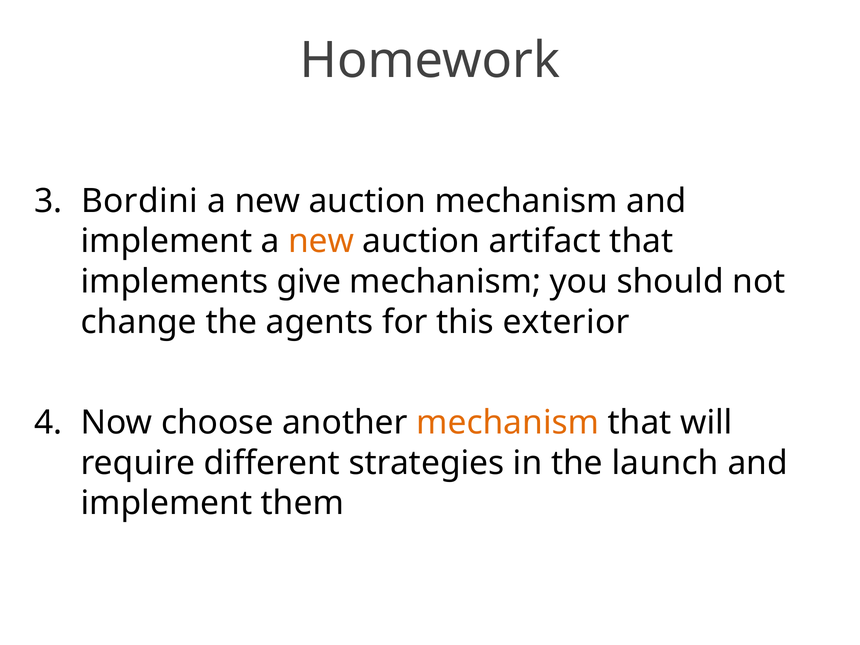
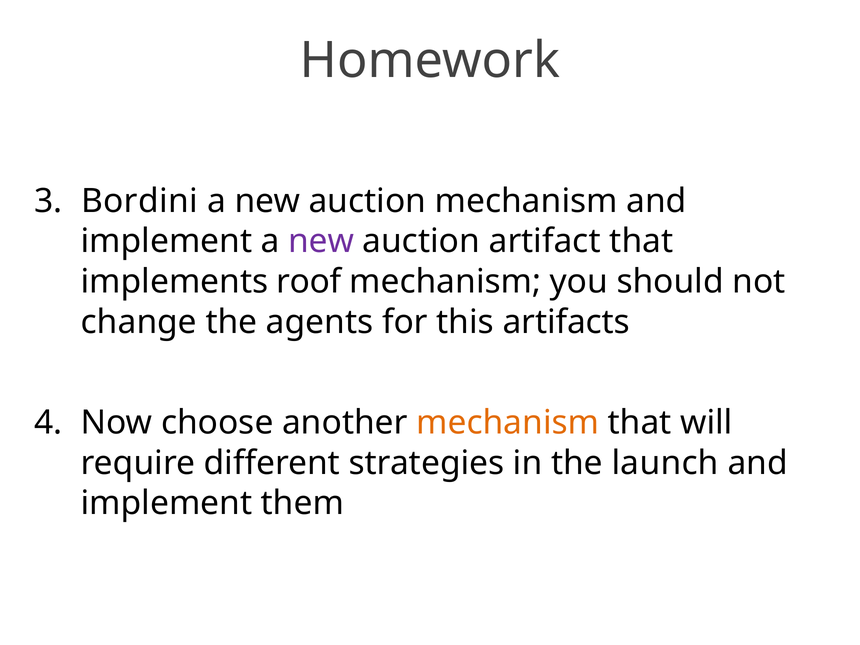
new colour: orange -> purple (321, 241)
give: give -> roof (309, 282)
exterior: exterior -> artifacts (566, 322)
